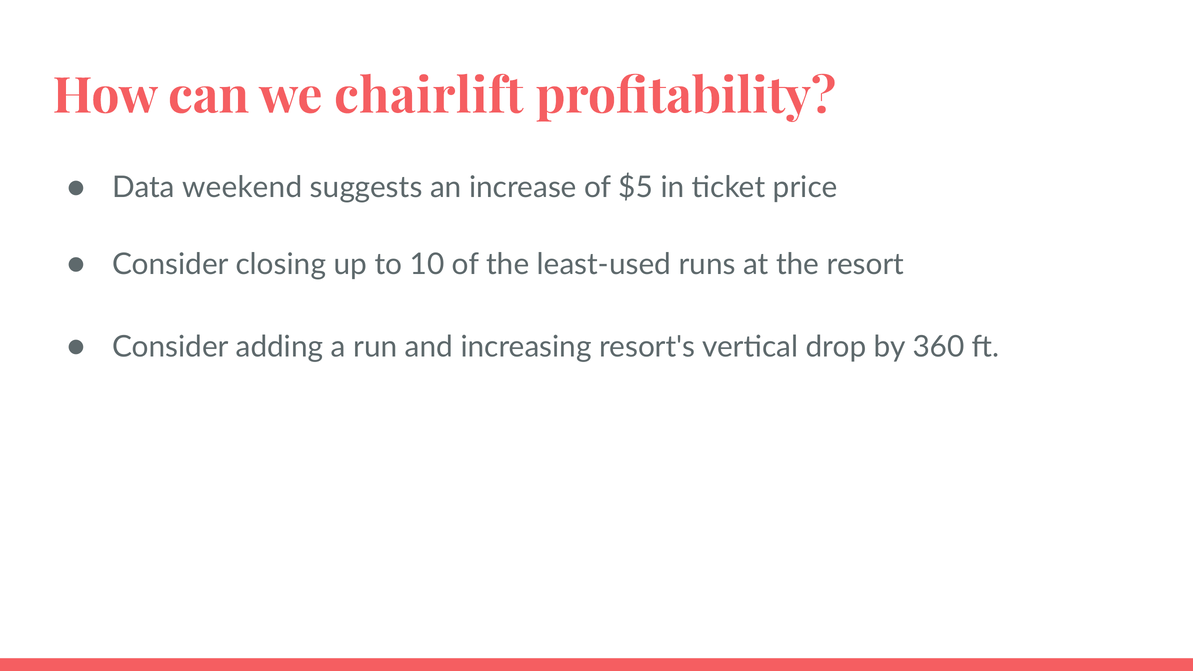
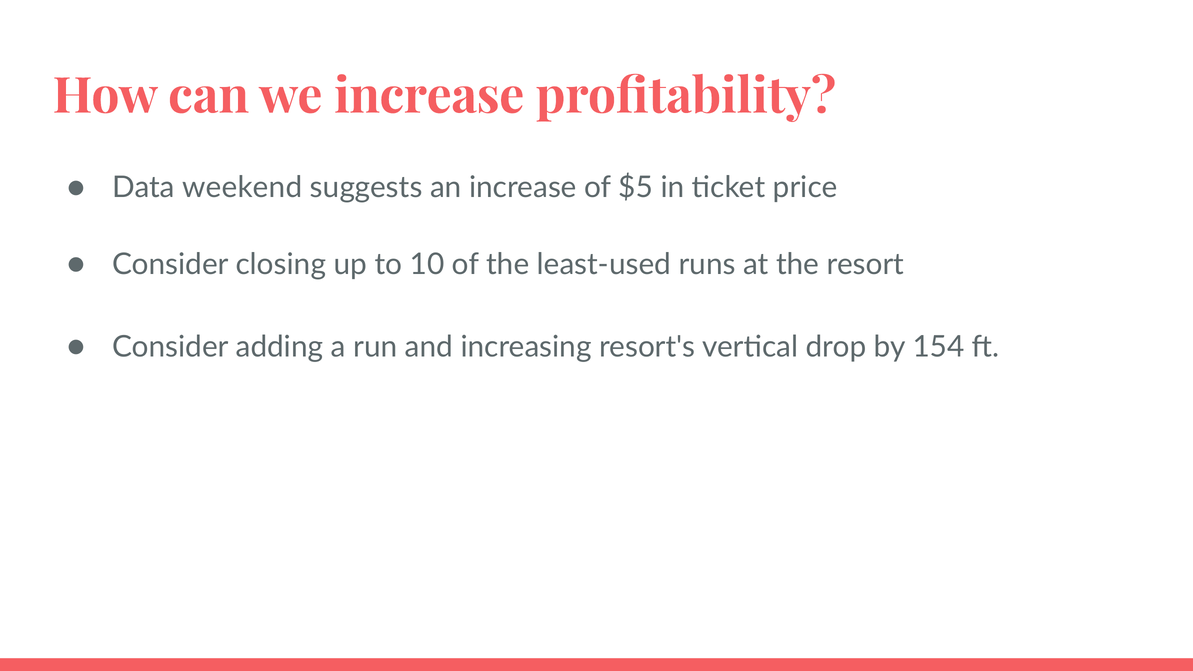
we chairlift: chairlift -> increase (429, 96)
360: 360 -> 154 (938, 347)
